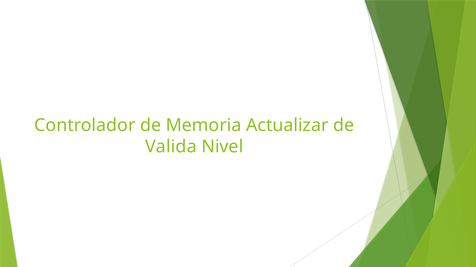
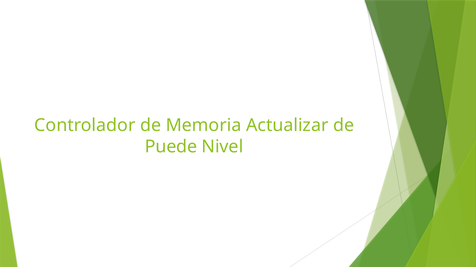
Valida: Valida -> Puede (171, 147)
